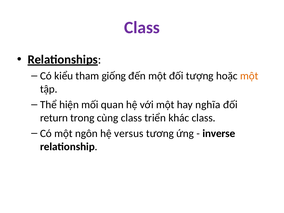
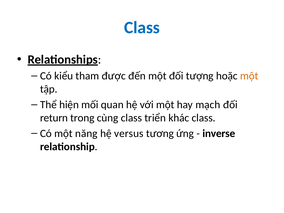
Class colour: purple -> blue (142, 27)
giống: giống -> được (114, 76)
nghĩa: nghĩa -> mạch (208, 105)
ngôn: ngôn -> năng (86, 133)
